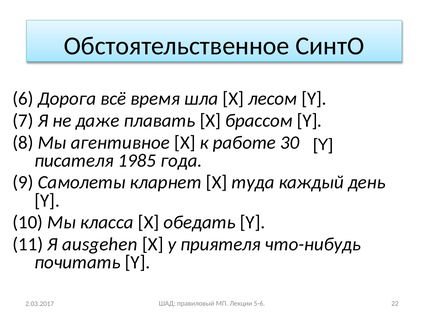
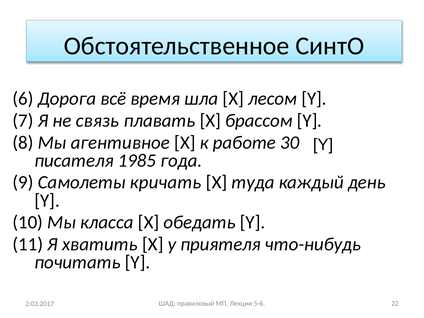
даже: даже -> связь (97, 121)
кларнет: кларнет -> кричать (166, 182)
ausgehen: ausgehen -> хватить (100, 244)
